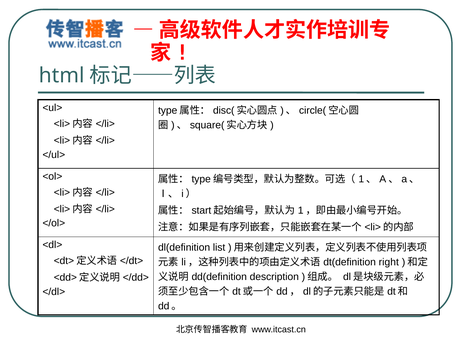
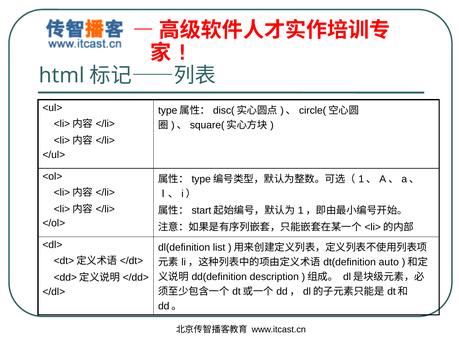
right: right -> auto (389, 262)
